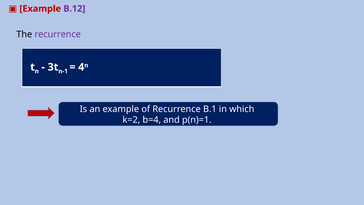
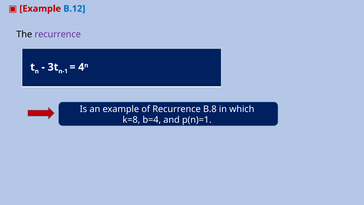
B.12 colour: purple -> blue (74, 9)
B.1: B.1 -> B.8 (210, 109)
k=2: k=2 -> k=8 (131, 120)
